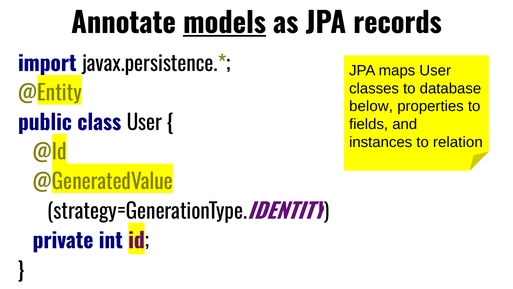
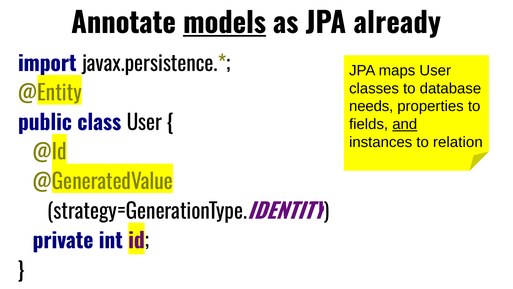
records: records -> already (397, 24)
below: below -> needs (371, 106)
and underline: none -> present (405, 124)
